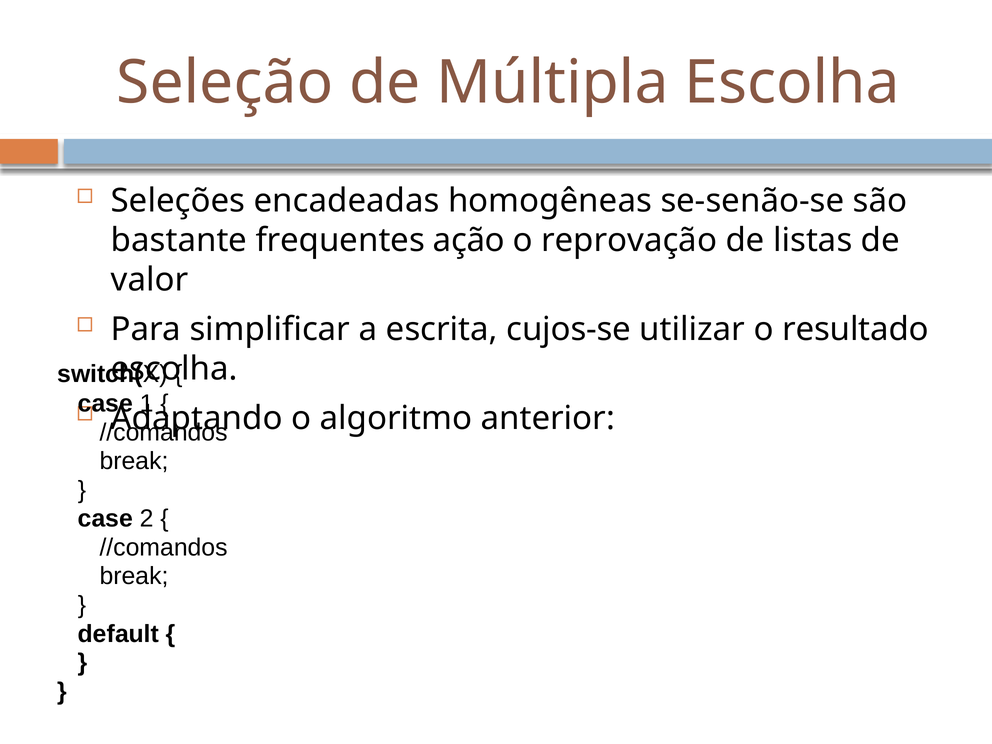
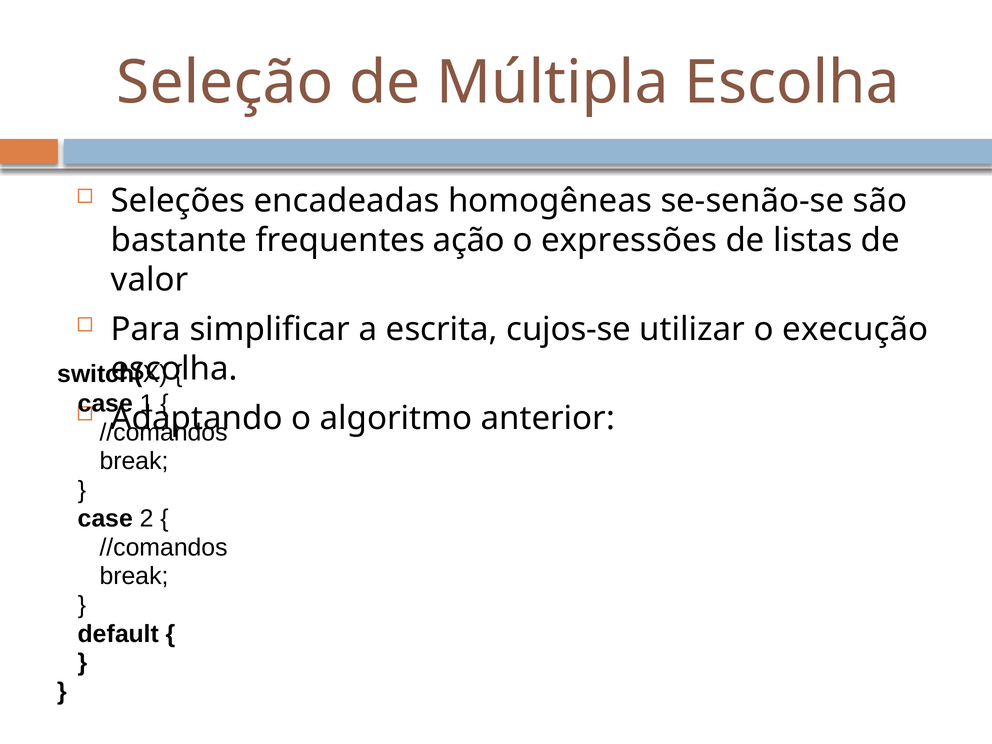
reprovação: reprovação -> expressões (629, 240)
resultado: resultado -> execução (855, 329)
